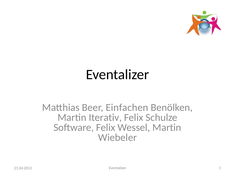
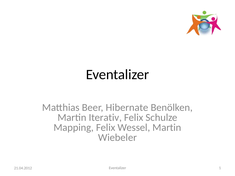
Einfachen: Einfachen -> Hibernate (127, 108)
Software: Software -> Mapping (74, 128)
